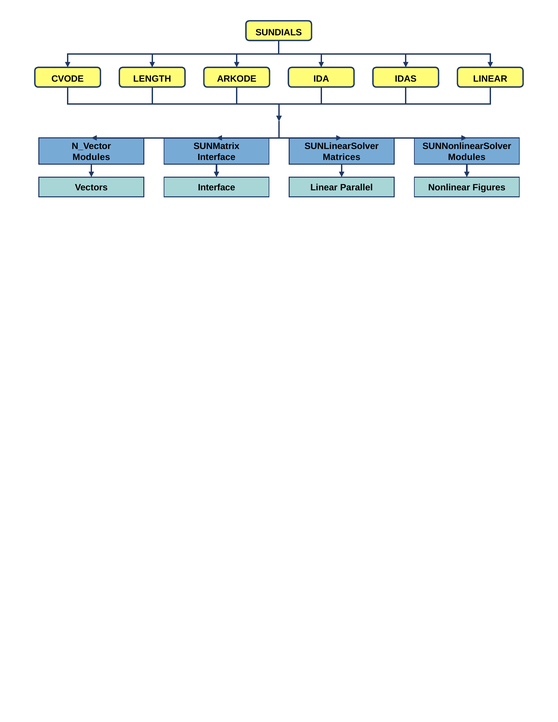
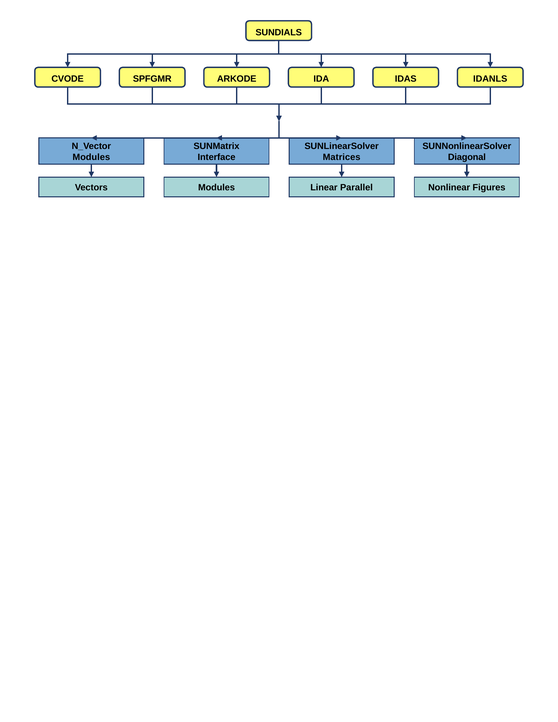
LENGTH: LENGTH -> SPFGMR (152, 79)
IDAS LINEAR: LINEAR -> IDANLS (490, 79)
Modules: Modules -> Diagonal (467, 157)
Vectors Interface: Interface -> Modules (217, 188)
